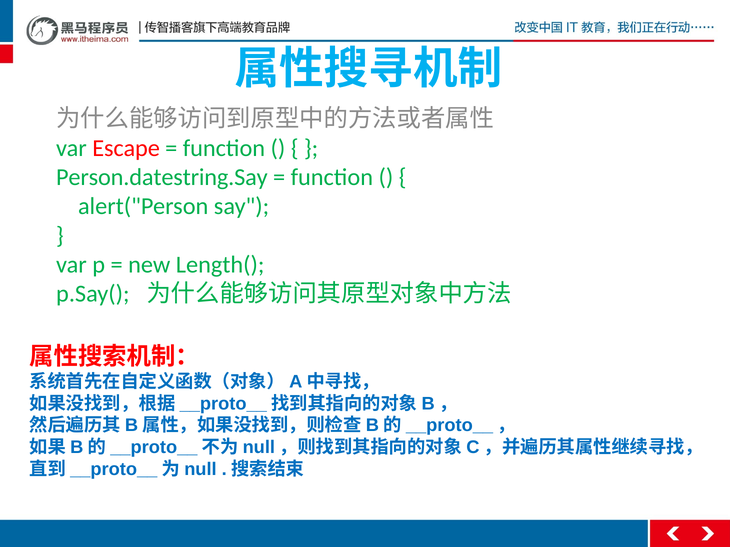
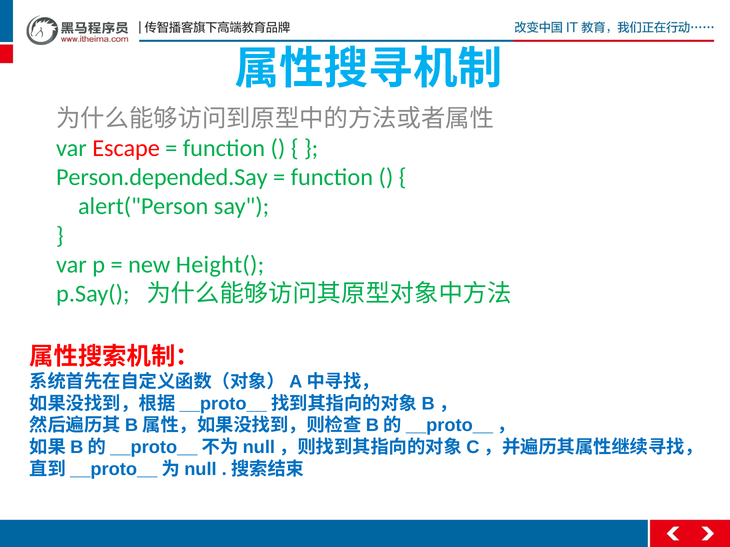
Person.datestring.Say: Person.datestring.Say -> Person.depended.Say (162, 177)
Length(: Length( -> Height( (220, 265)
